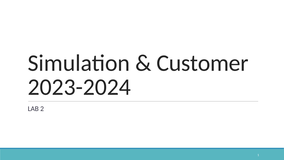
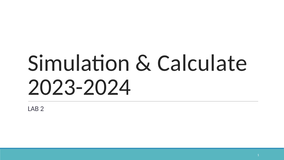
Customer: Customer -> Calculate (202, 63)
